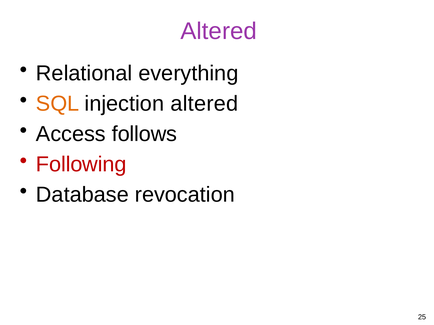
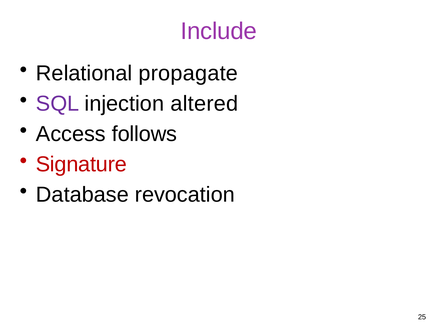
Altered: Altered -> Include (219, 31)
everything: everything -> propagate (188, 74)
SQL colour: orange -> purple (58, 104)
Following: Following -> Signature (81, 165)
